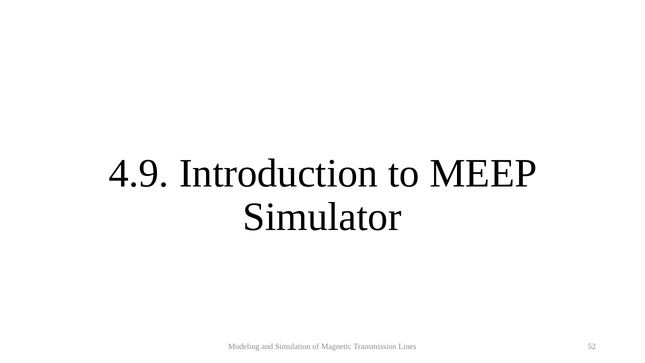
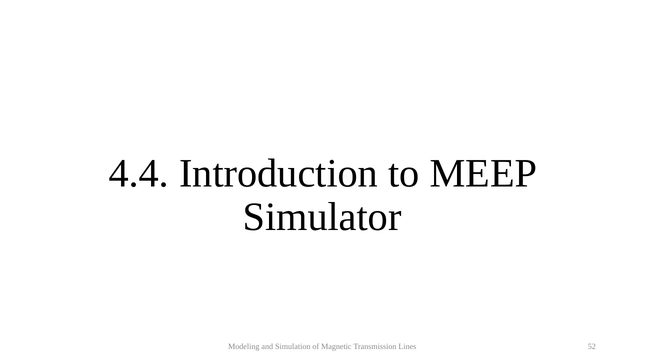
4.9: 4.9 -> 4.4 (139, 173)
